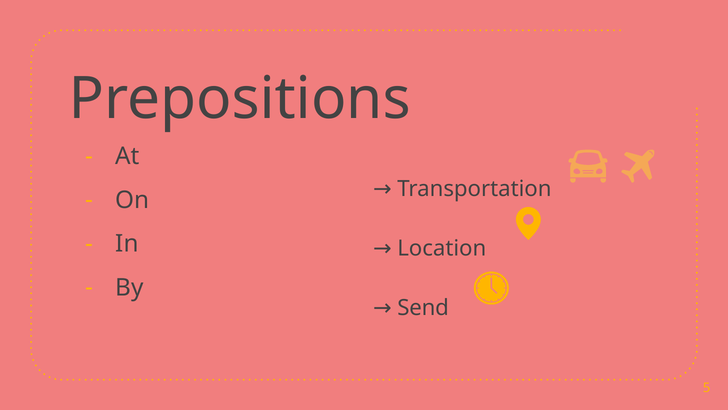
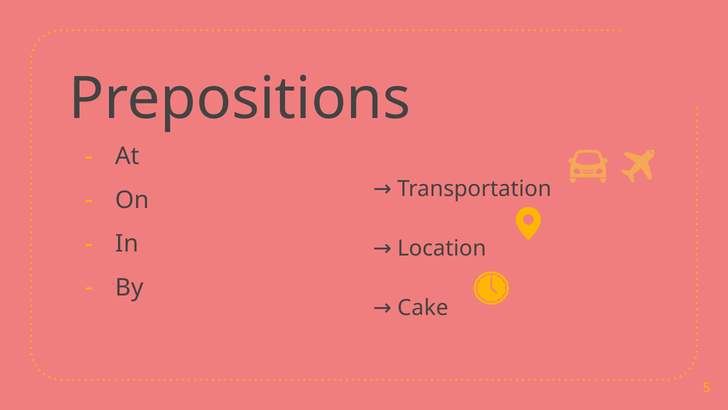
Send: Send -> Cake (423, 307)
